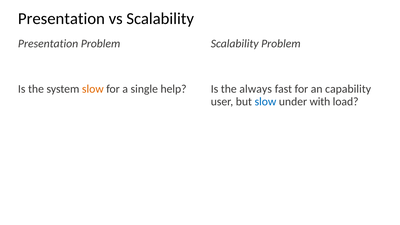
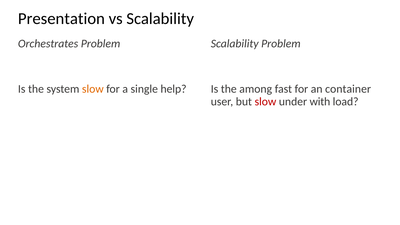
Presentation: Presentation -> Orchestrates (48, 44)
always: always -> among (256, 89)
capability: capability -> container (348, 89)
slow colour: blue -> red (265, 102)
